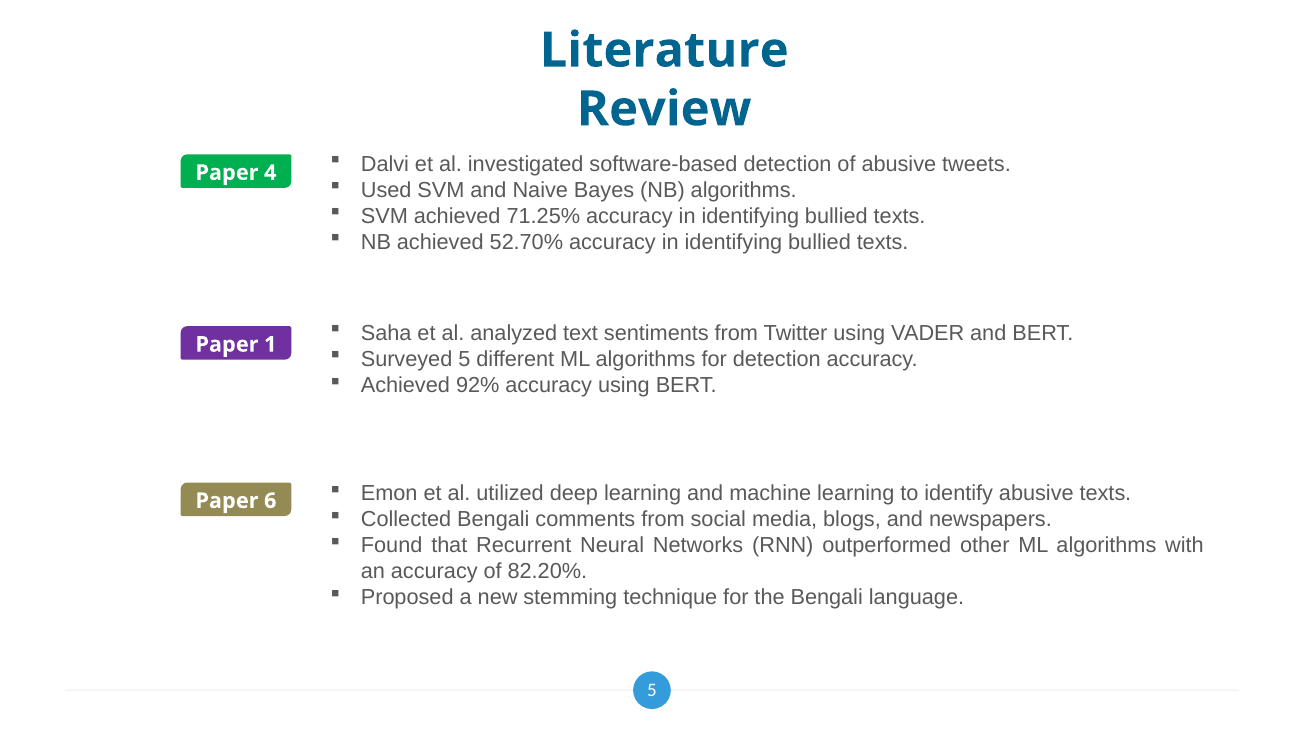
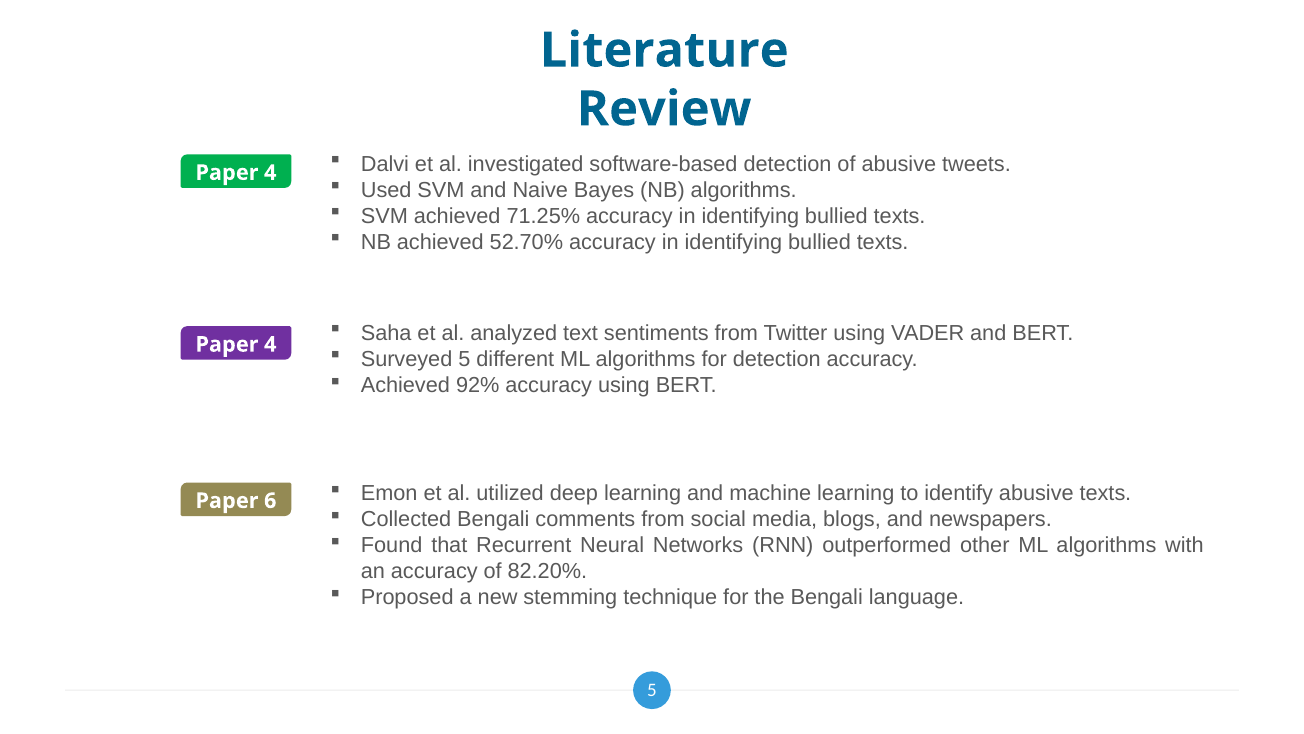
1: 1 -> 4 (270, 344)
